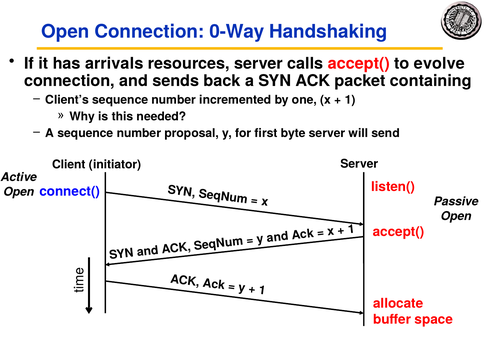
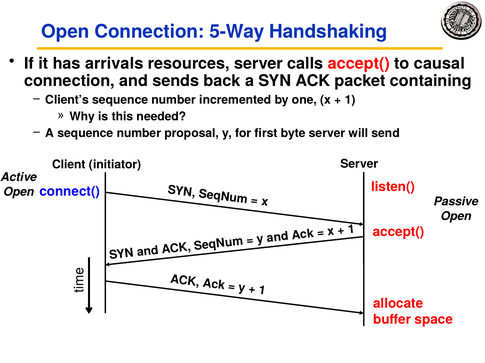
0-Way: 0-Way -> 5-Way (237, 32)
evolve: evolve -> causal (439, 64)
